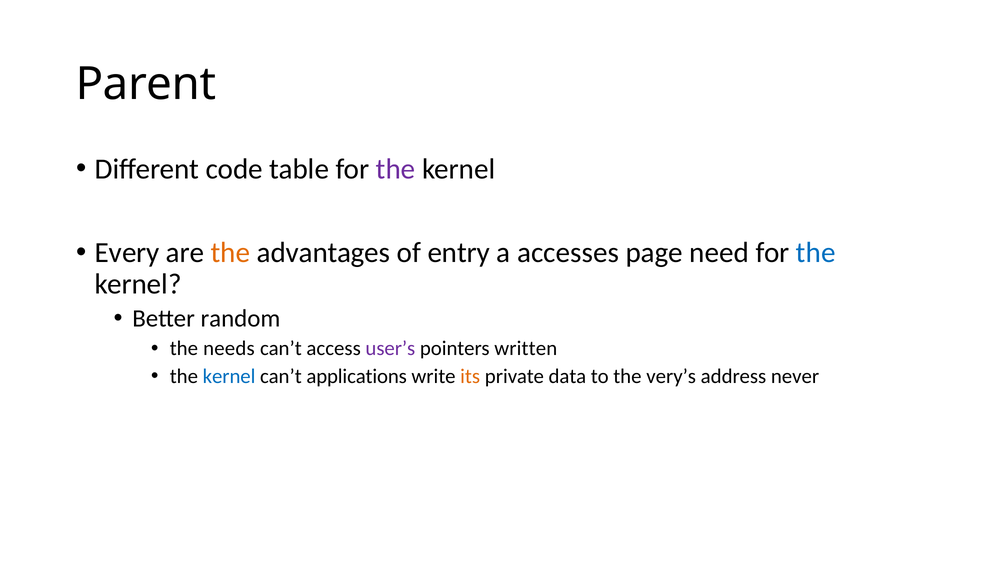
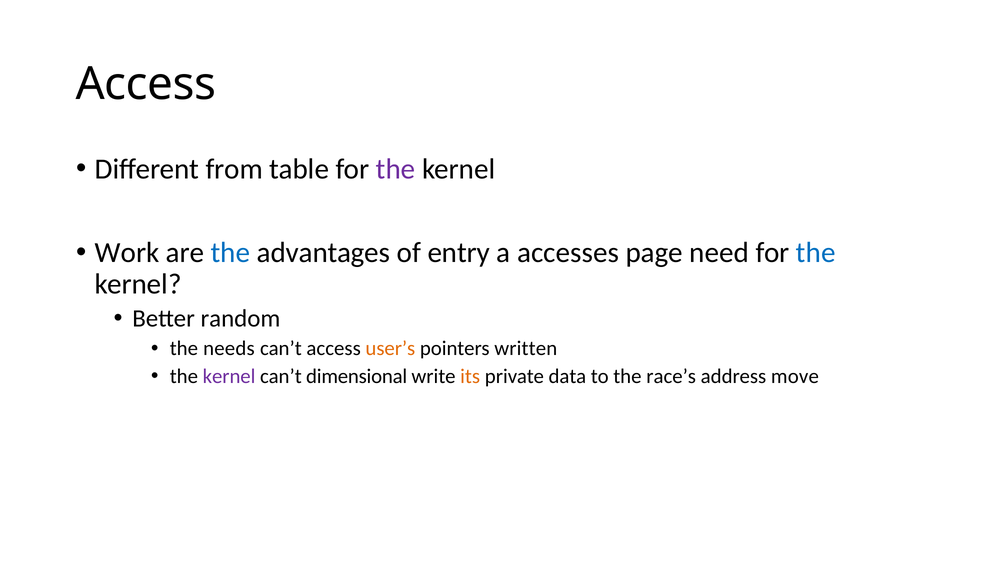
Parent: Parent -> Access (146, 84)
code: code -> from (234, 169)
Every: Every -> Work (127, 253)
the colour: orange -> blue (230, 253)
user’s colour: purple -> orange (390, 349)
kernel colour: blue -> purple (229, 376)
applications: applications -> dimensional (357, 376)
very’s: very’s -> race’s (671, 376)
never: never -> move (795, 376)
